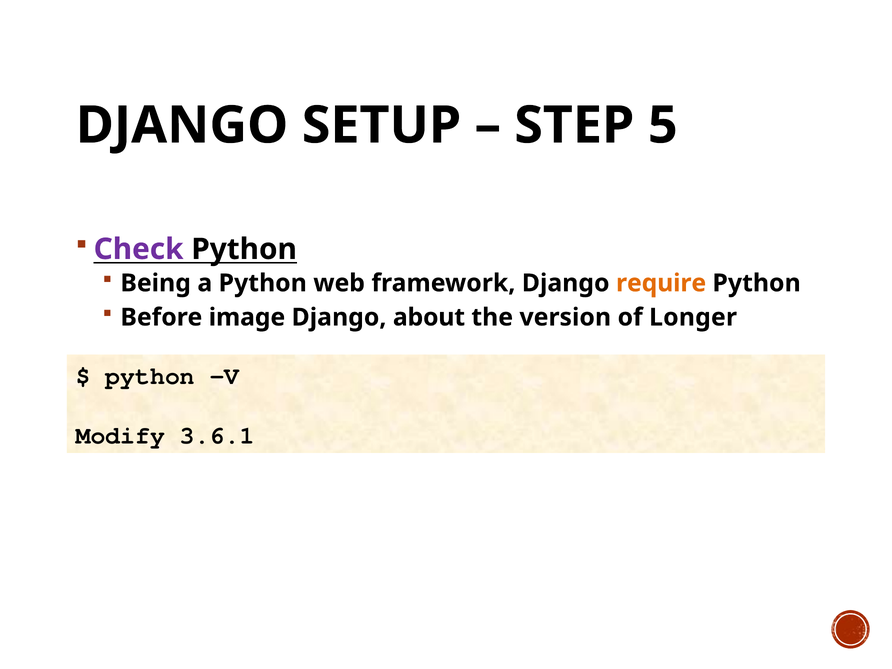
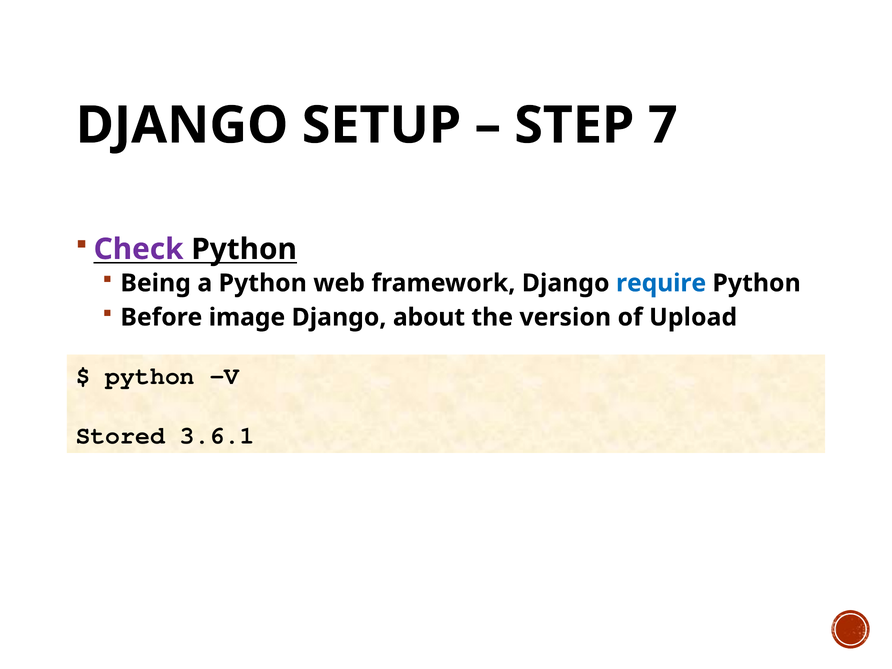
5: 5 -> 7 (663, 125)
require colour: orange -> blue (661, 283)
Longer: Longer -> Upload (693, 317)
Modify: Modify -> Stored (120, 435)
